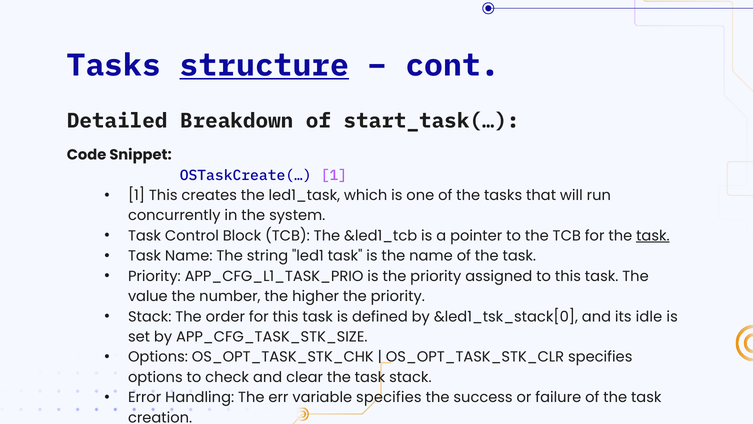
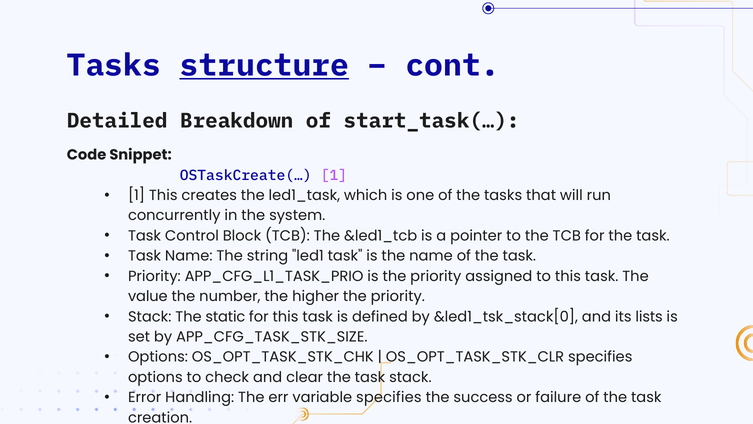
task underline: present -> none (653, 236)
order: order -> static (225, 316)
idle: idle -> lists (649, 316)
